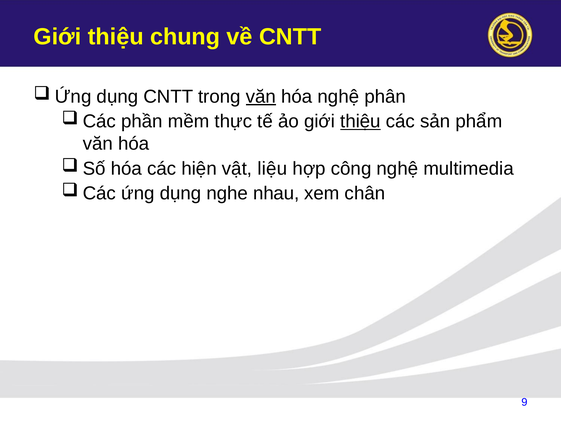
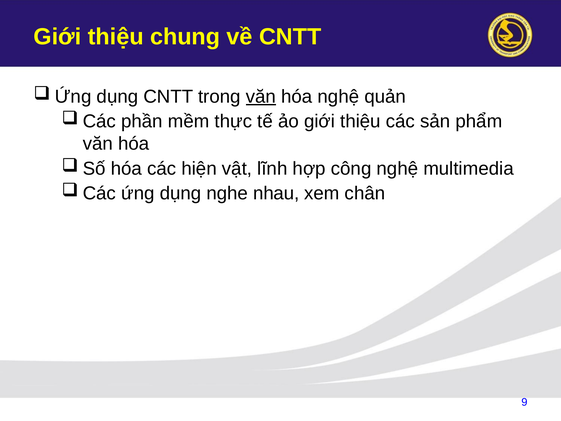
phân: phân -> quản (385, 97)
thiệu underline: present -> none (360, 121)
liệu: liệu -> lĩnh (272, 169)
